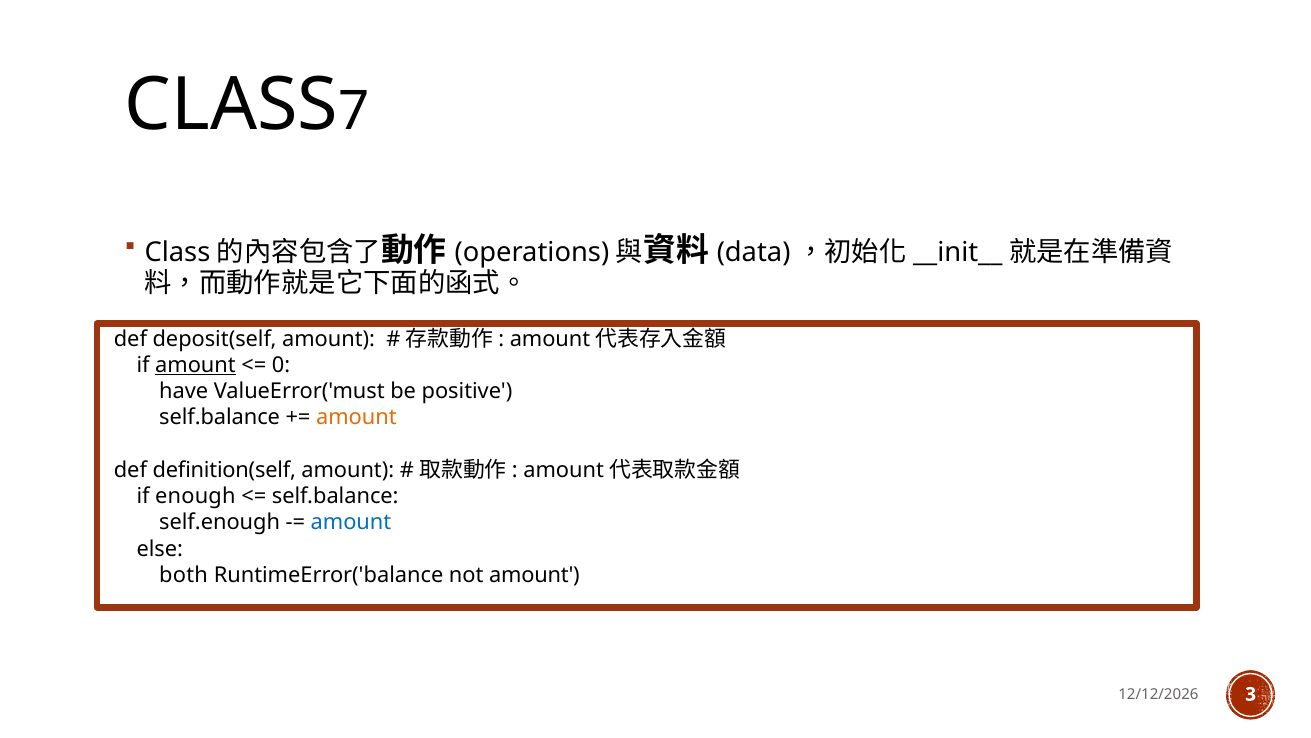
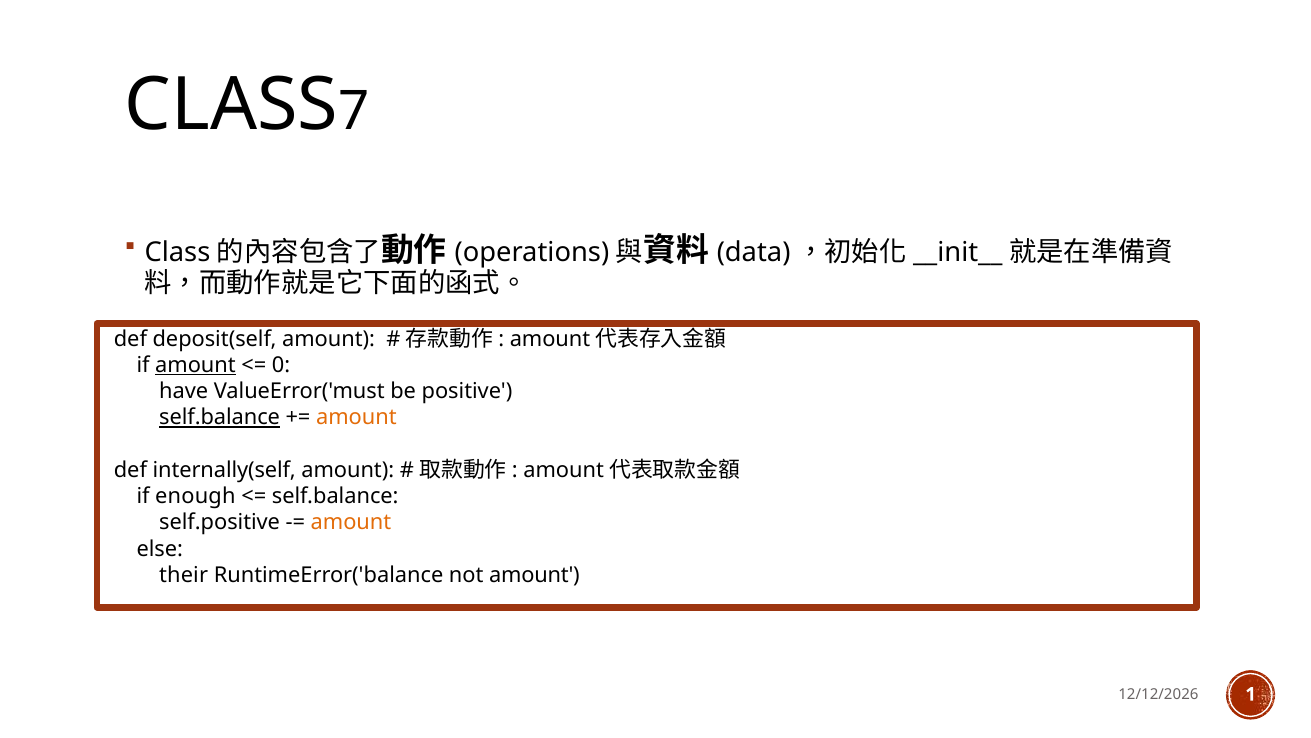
self.balance underline: none -> present (220, 417)
definition(self: definition(self -> internally(self (224, 470)
self.enough: self.enough -> self.positive (220, 522)
amount colour: blue -> orange (351, 522)
both: both -> their (184, 575)
3: 3 -> 1 (1251, 694)
